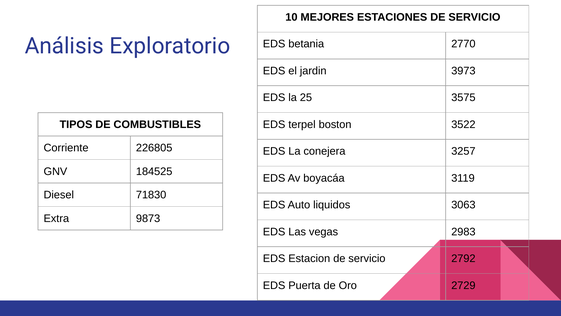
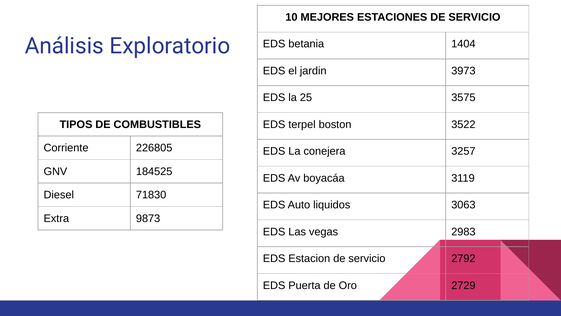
2770: 2770 -> 1404 (463, 44)
